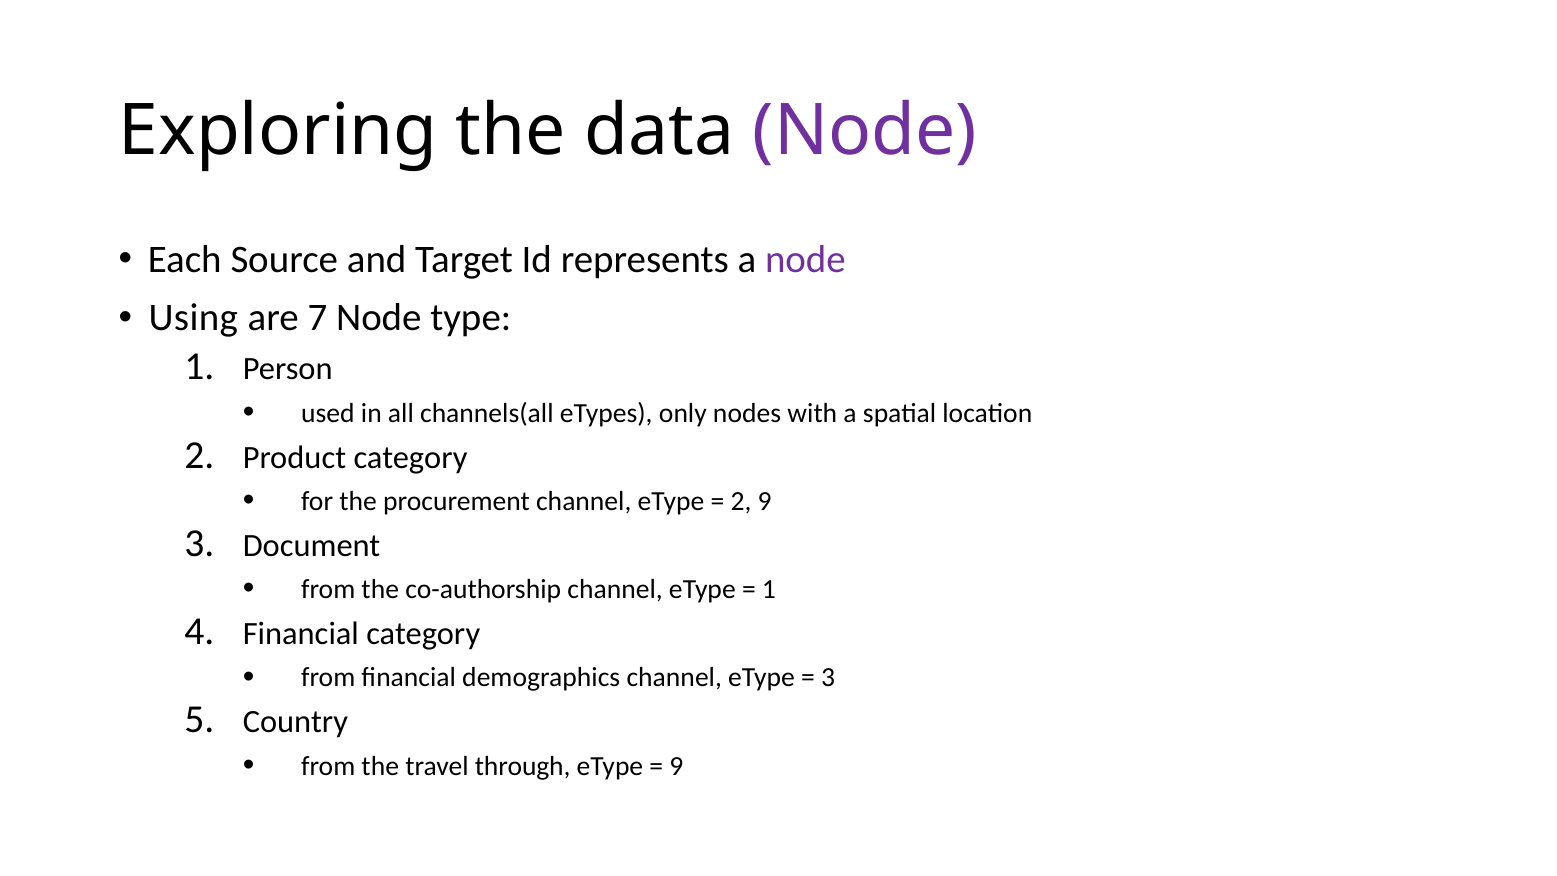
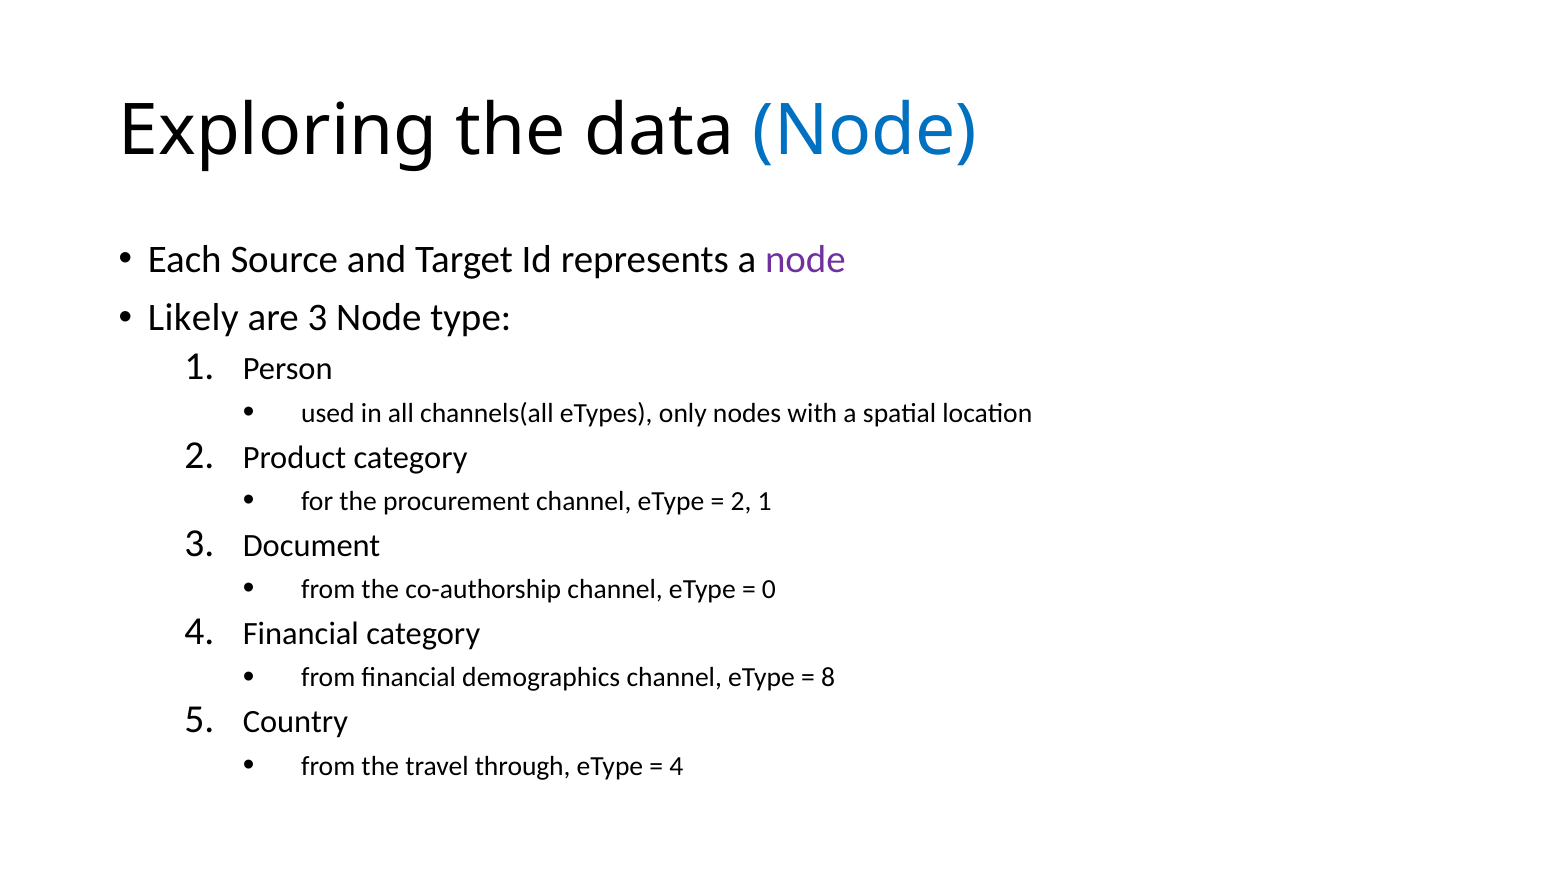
Node colour: purple -> blue (865, 131)
Using: Using -> Likely (193, 318)
are 7: 7 -> 3 (318, 318)
2 9: 9 -> 1 (765, 501)
1: 1 -> 0 (769, 589)
3: 3 -> 8 (828, 678)
9: 9 -> 4 (676, 766)
